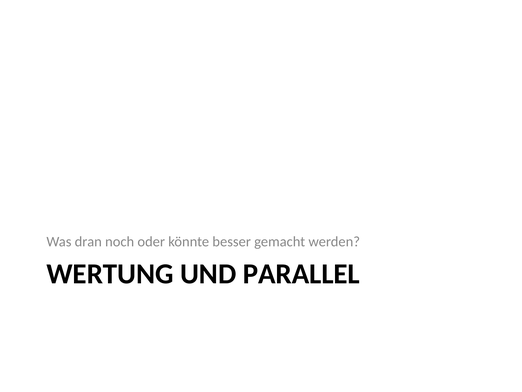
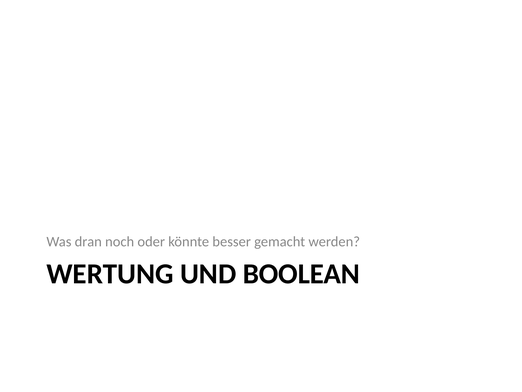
PARALLEL: PARALLEL -> BOOLEAN (301, 274)
